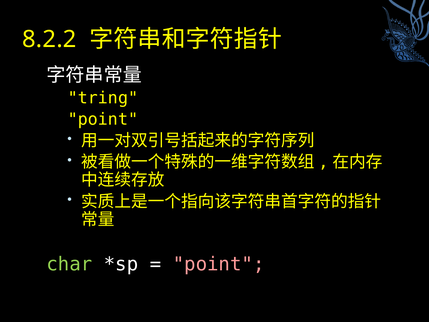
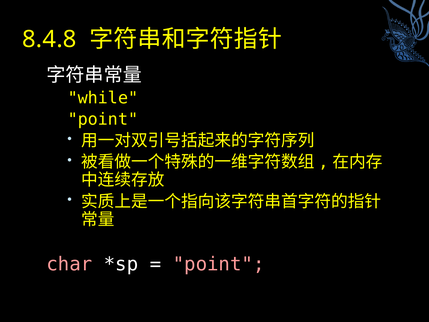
8.2.2: 8.2.2 -> 8.4.8 (49, 39)
tring: tring -> while (103, 98)
char colour: light green -> pink (69, 264)
